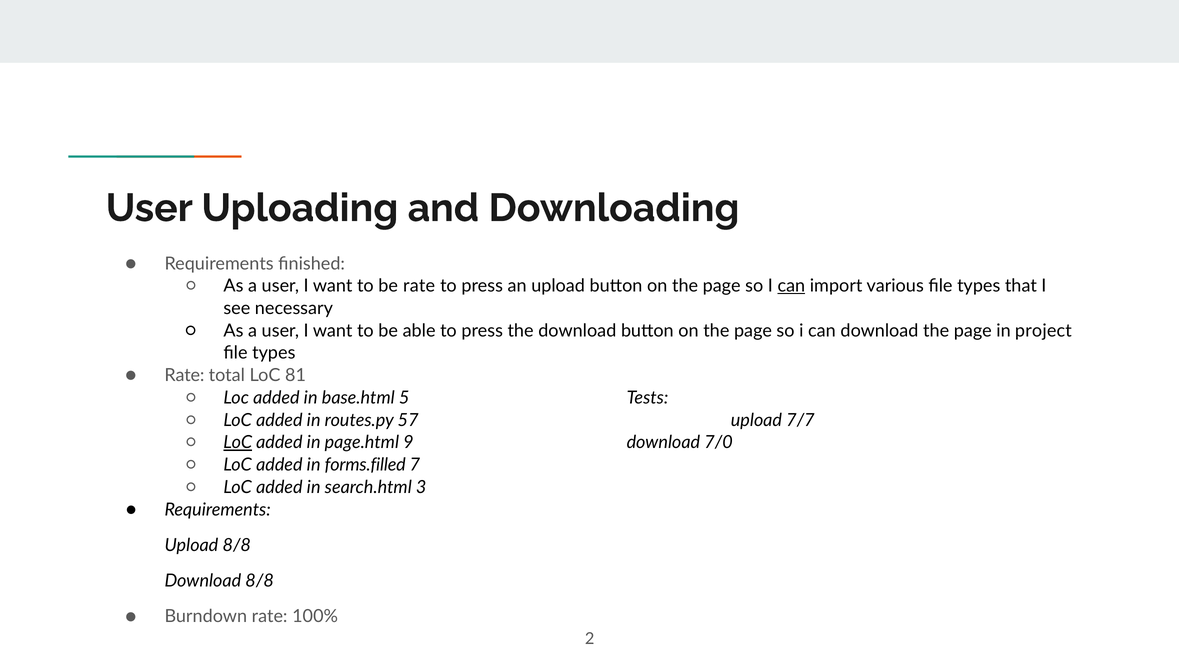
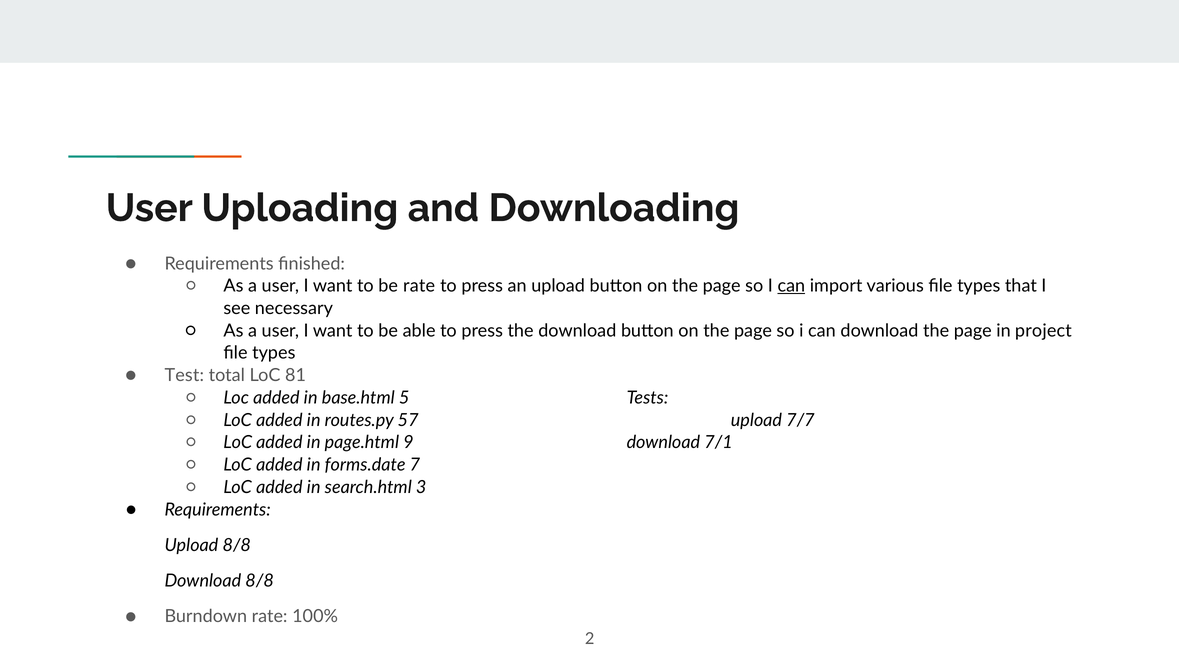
Rate: Rate -> Test (184, 376)
LoC underline: present -> none (238, 443)
7/0: 7/0 -> 7/1 (719, 443)
forms.filled: forms.filled -> forms.date (365, 465)
